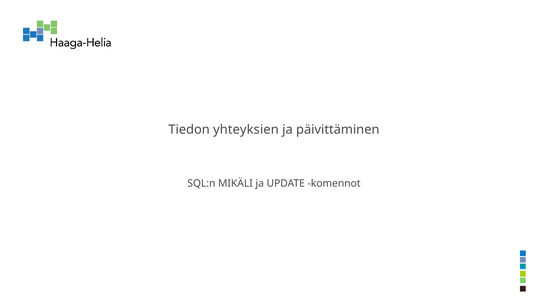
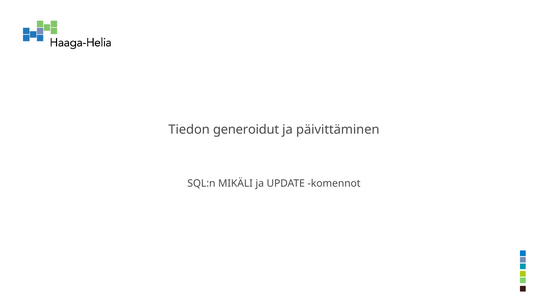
yhteyksien: yhteyksien -> generoidut (246, 130)
